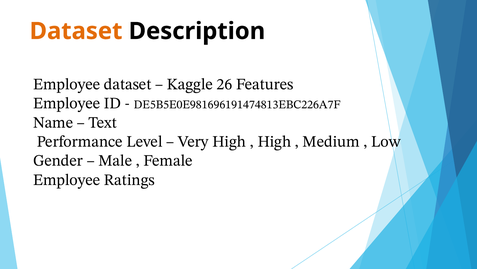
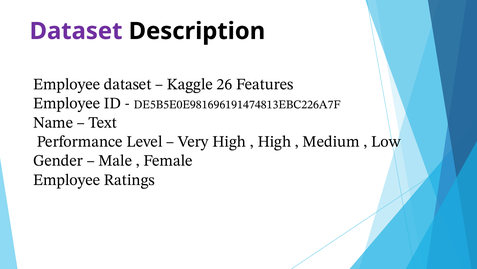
Dataset colour: orange -> purple (76, 31)
